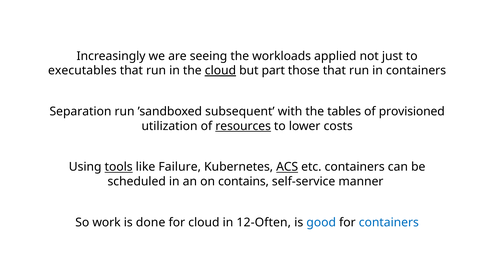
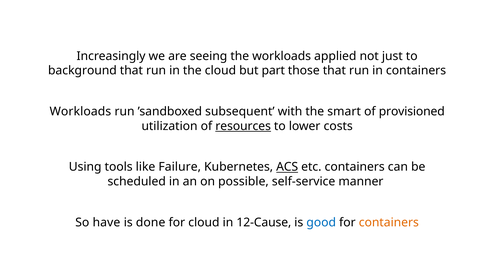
executables: executables -> background (82, 71)
cloud underline: present -> none (220, 71)
Separation: Separation -> Workloads (80, 111)
tables: tables -> smart (344, 111)
tools underline: present -> none (119, 167)
contains: contains -> possible (243, 181)
work: work -> have (106, 222)
12-Often: 12-Often -> 12-Cause (264, 222)
containers colour: blue -> orange (389, 222)
